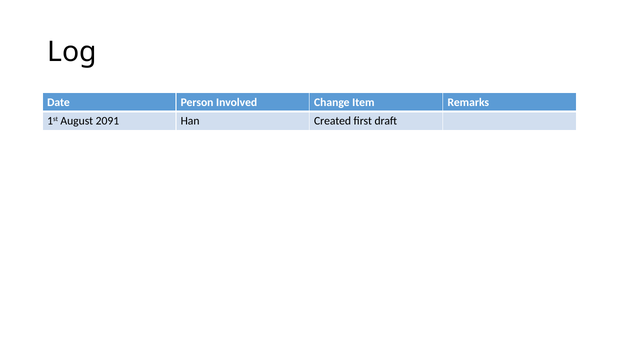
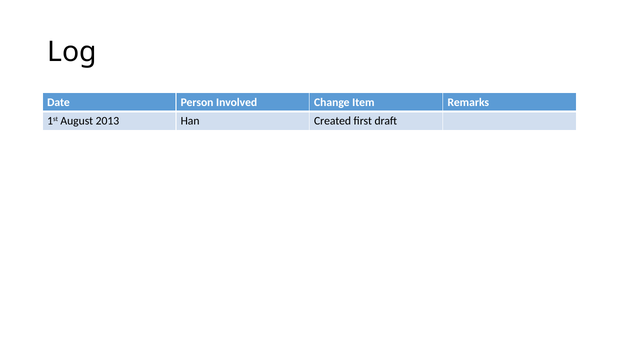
2091: 2091 -> 2013 (107, 121)
